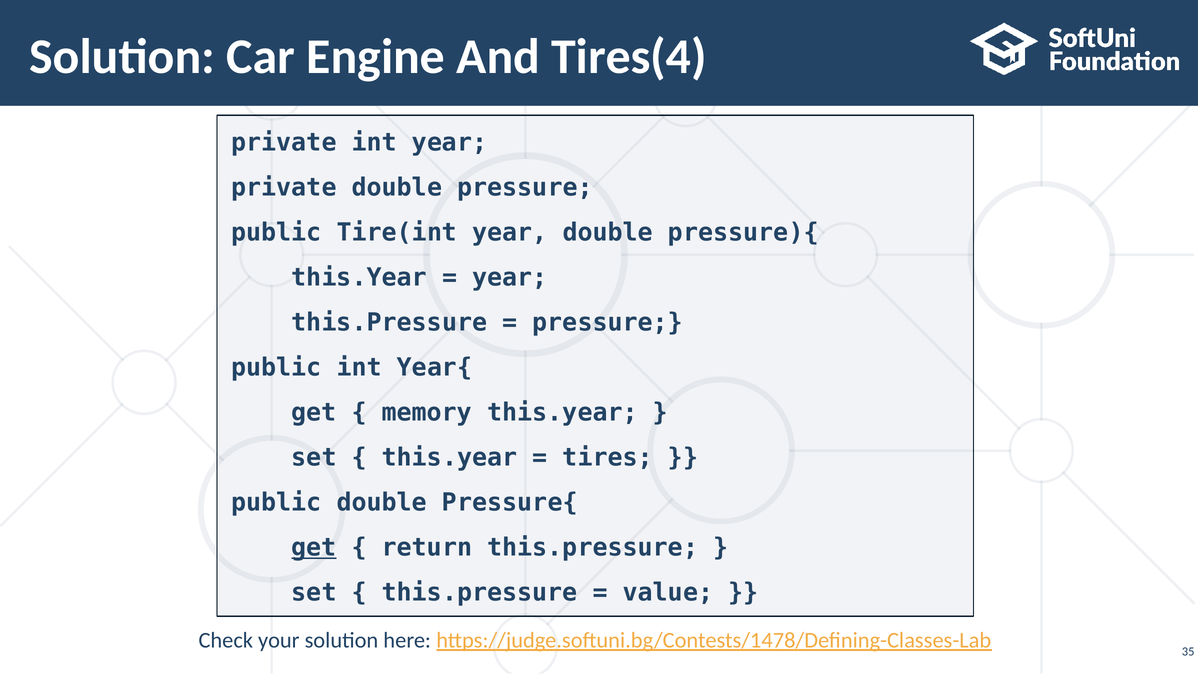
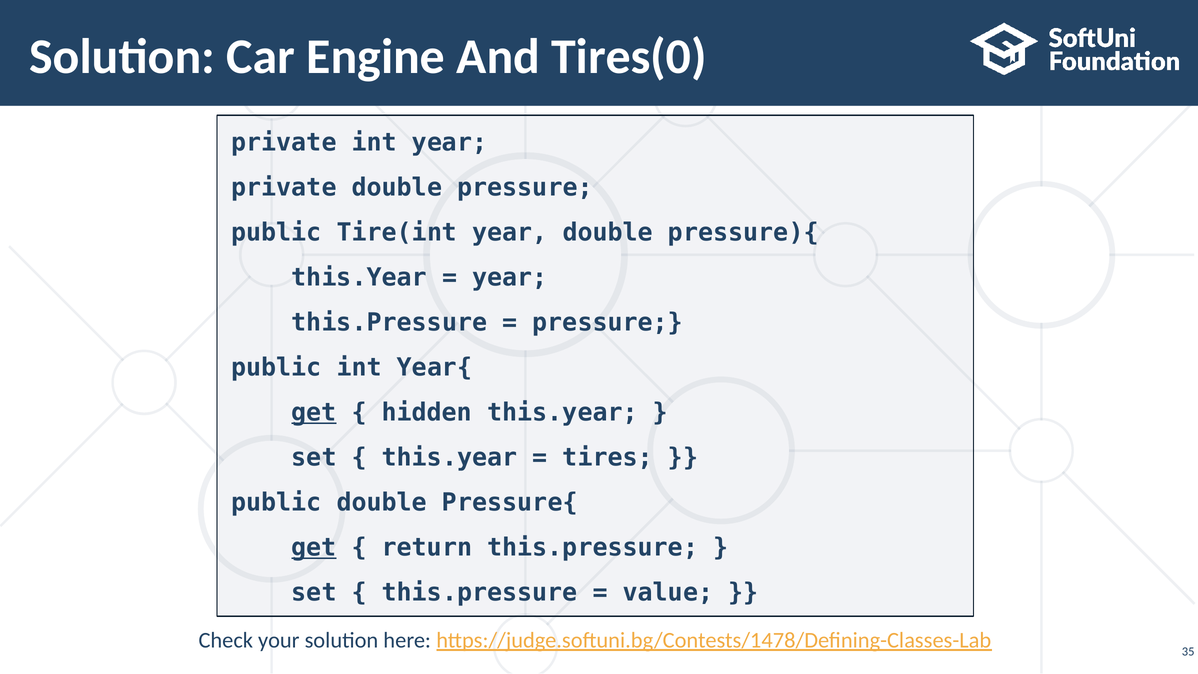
Tires(4: Tires(4 -> Tires(0 (629, 57)
get underline: none -> present (314, 412)
memory: memory -> hidden (427, 412)
